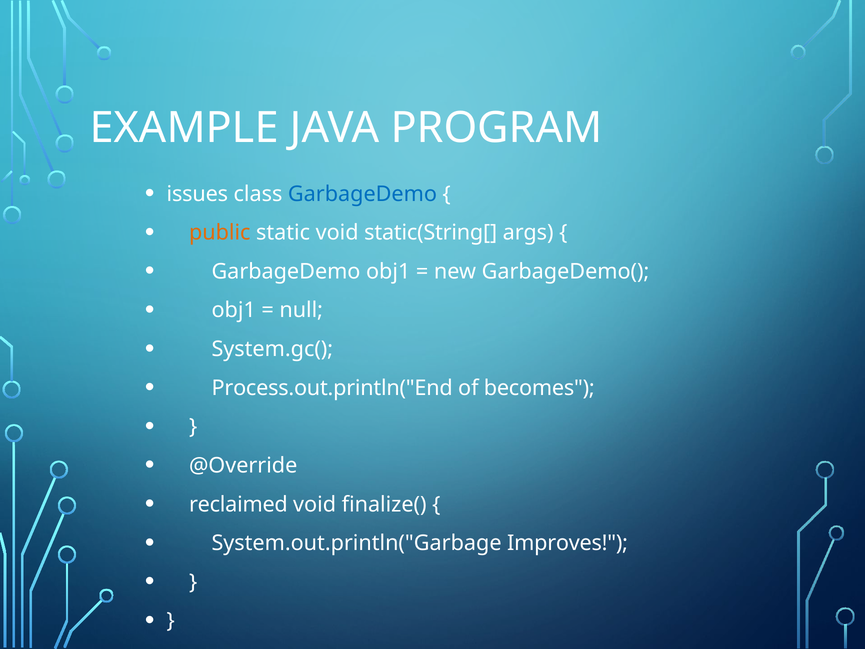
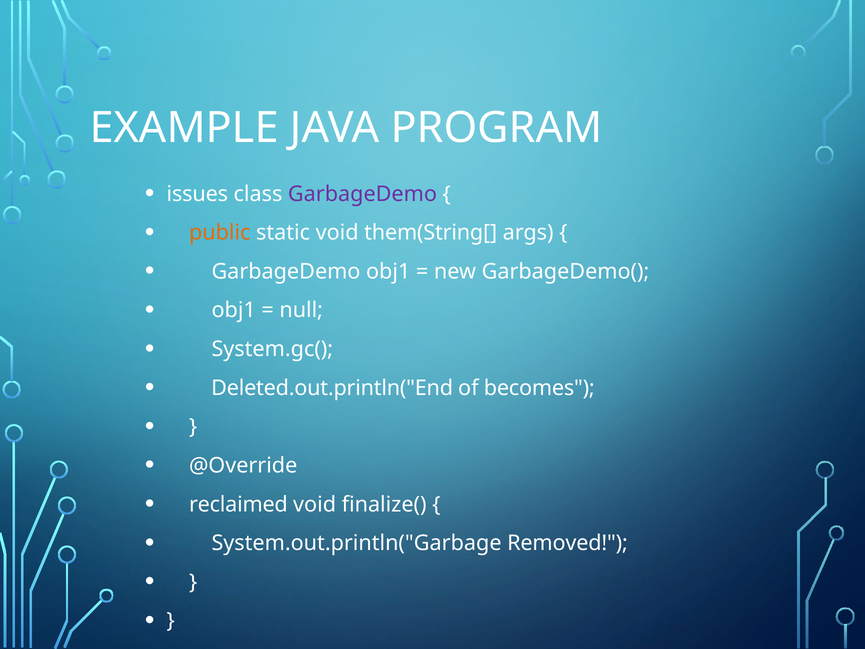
GarbageDemo colour: blue -> purple (362, 194)
static(String[: static(String[ -> them(String[ (431, 233)
Process.out.println("End: Process.out.println("End -> Deleted.out.println("End (332, 388)
Improves: Improves -> Removed (568, 543)
